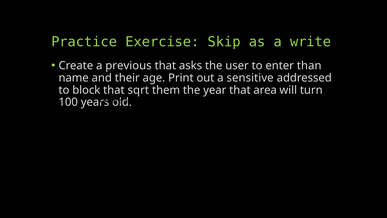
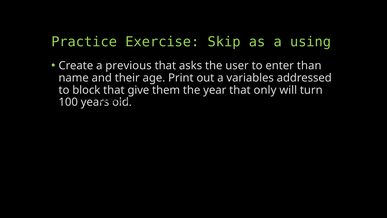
write: write -> using (311, 42)
sensitive: sensitive -> variables (250, 78)
sqrt: sqrt -> give (138, 90)
area: area -> only (265, 90)
